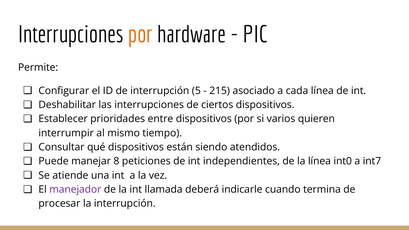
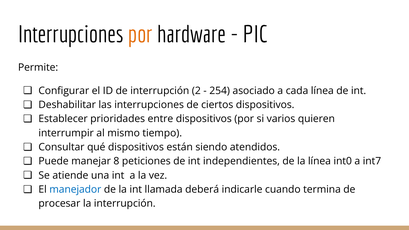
5: 5 -> 2 (196, 91)
215: 215 -> 254 (220, 91)
manejador colour: purple -> blue (75, 190)
